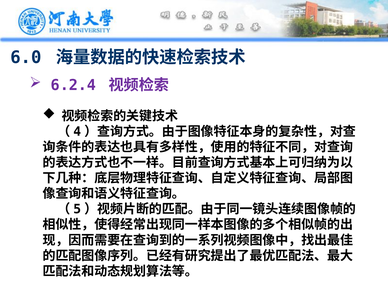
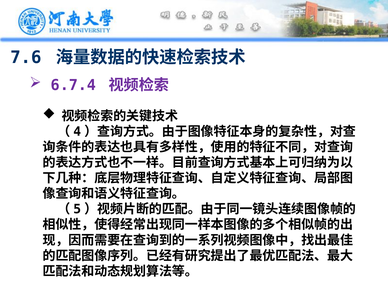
6.0: 6.0 -> 7.6 (26, 58)
6.2.4: 6.2.4 -> 6.7.4 (73, 85)
